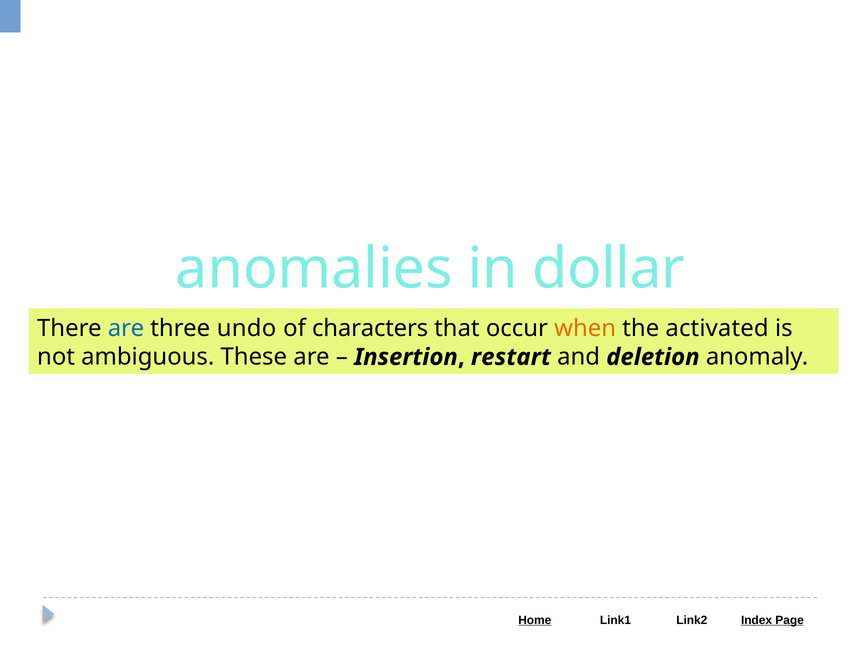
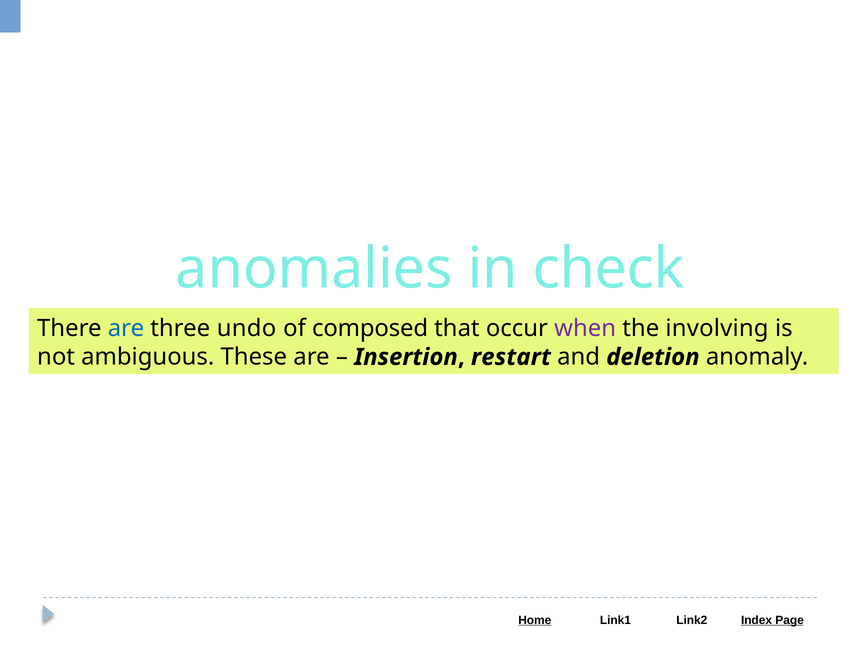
dollar: dollar -> check (609, 269)
characters: characters -> composed (370, 328)
when colour: orange -> purple (585, 328)
activated: activated -> involving (717, 328)
